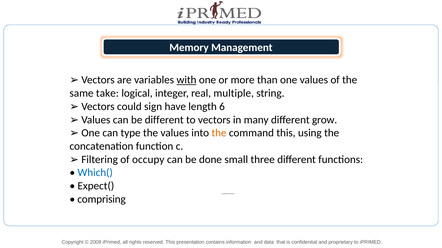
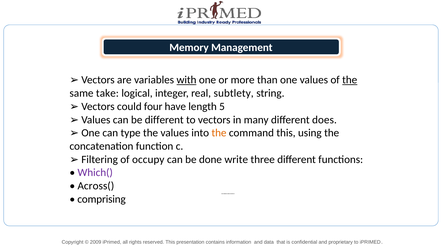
the underline: none -> present (350, 80)
multiple: multiple -> subtlety (234, 93)
sign: sign -> four (153, 107)
6: 6 -> 5 (222, 107)
grow: grow -> does (324, 120)
small: small -> write (236, 160)
Which( colour: blue -> purple (95, 173)
Expect(: Expect( -> Across( (96, 186)
